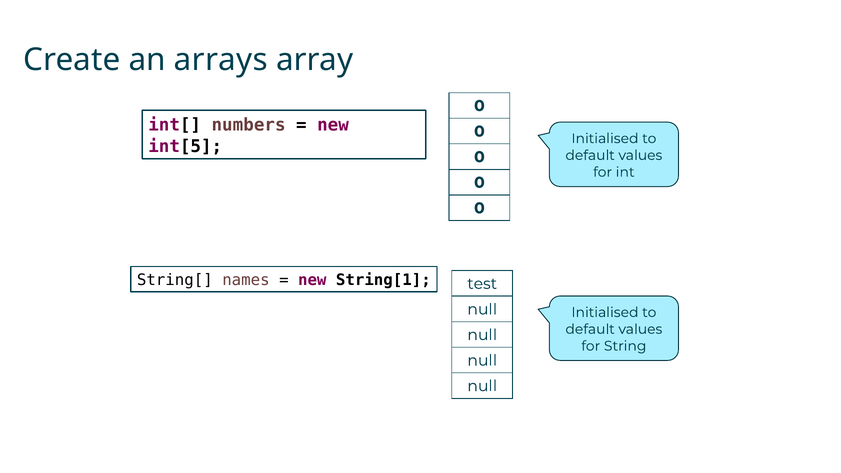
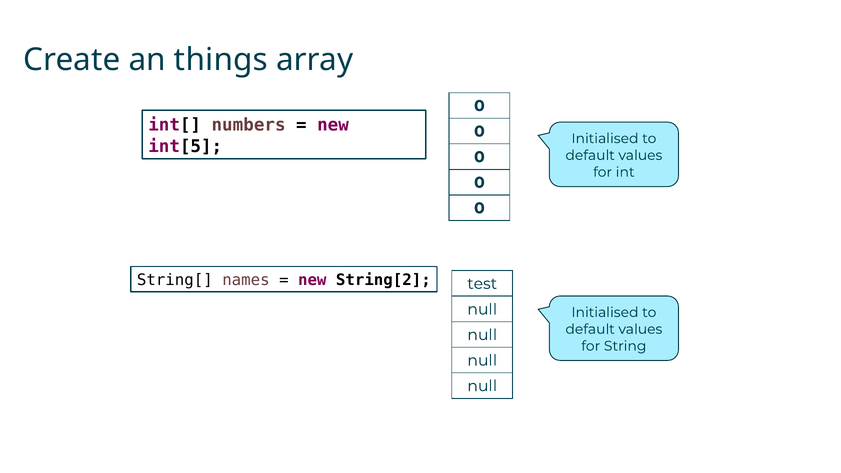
arrays: arrays -> things (221, 60)
String[1: String[1 -> String[2 (383, 280)
